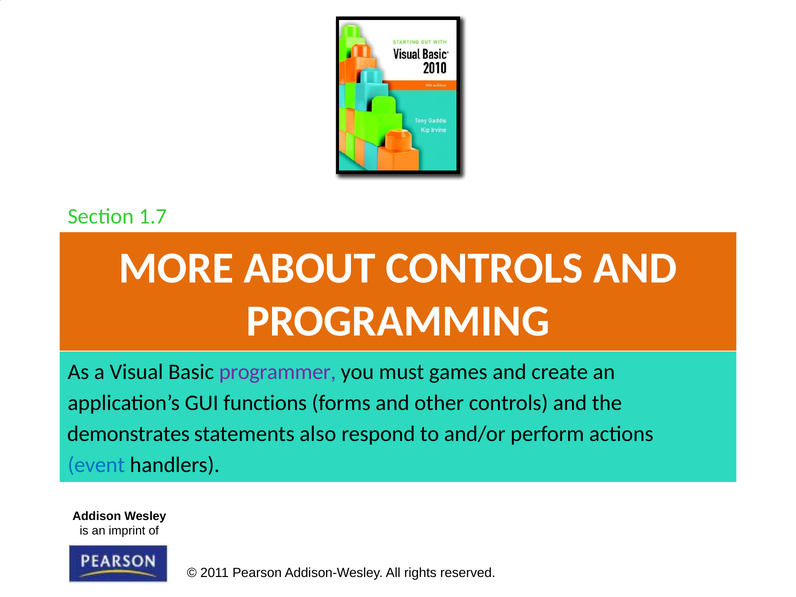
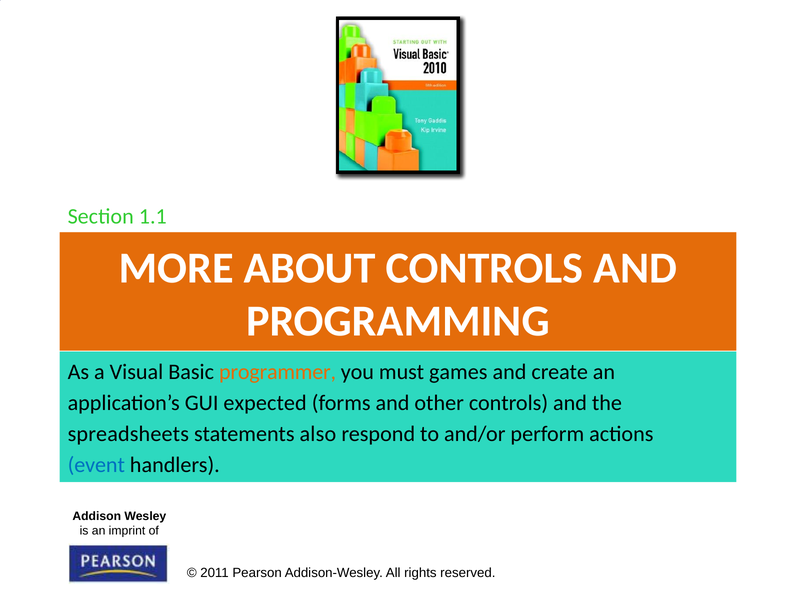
1.7: 1.7 -> 1.1 (153, 216)
programmer colour: purple -> orange (278, 372)
functions: functions -> expected (265, 403)
demonstrates: demonstrates -> spreadsheets (128, 434)
